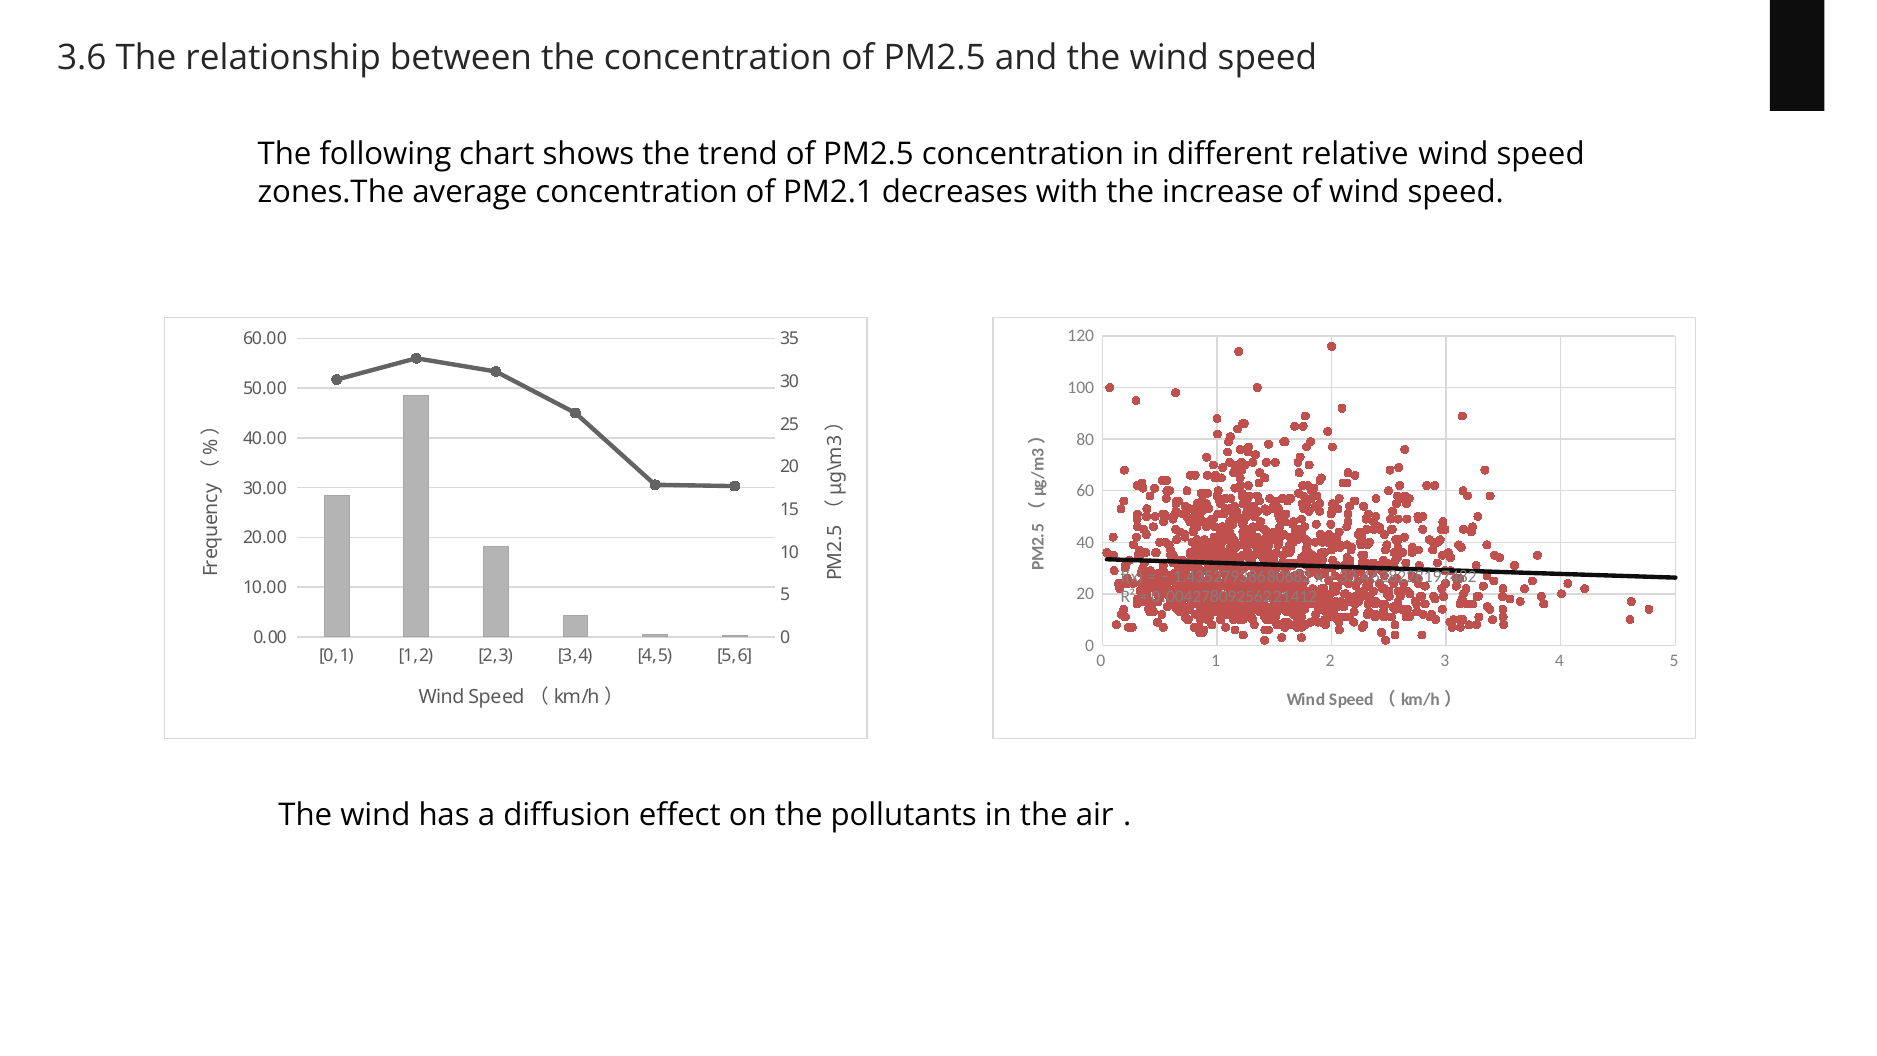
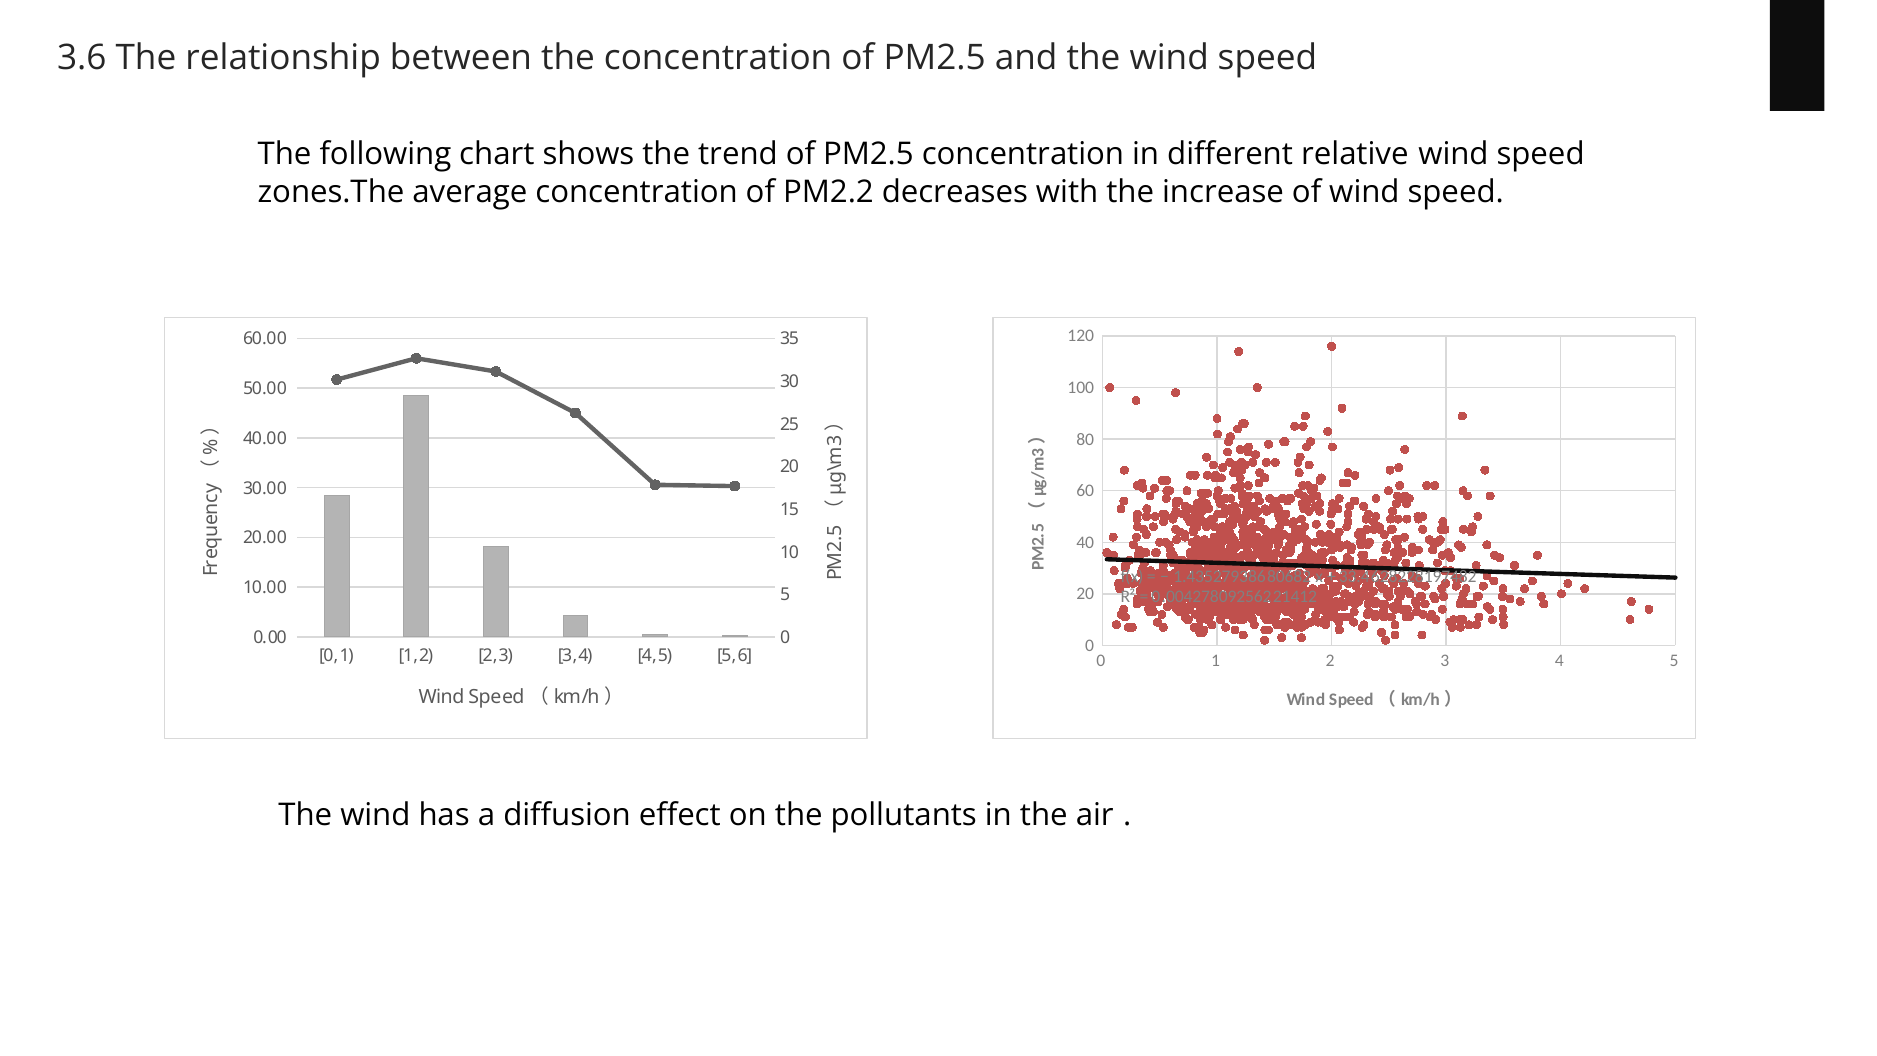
PM2.1: PM2.1 -> PM2.2 (828, 192)
